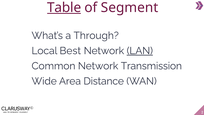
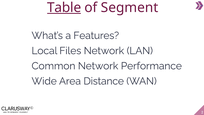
Through: Through -> Features (96, 35)
Best: Best -> Files (70, 51)
LAN underline: present -> none (140, 51)
Transmission: Transmission -> Performance (151, 66)
